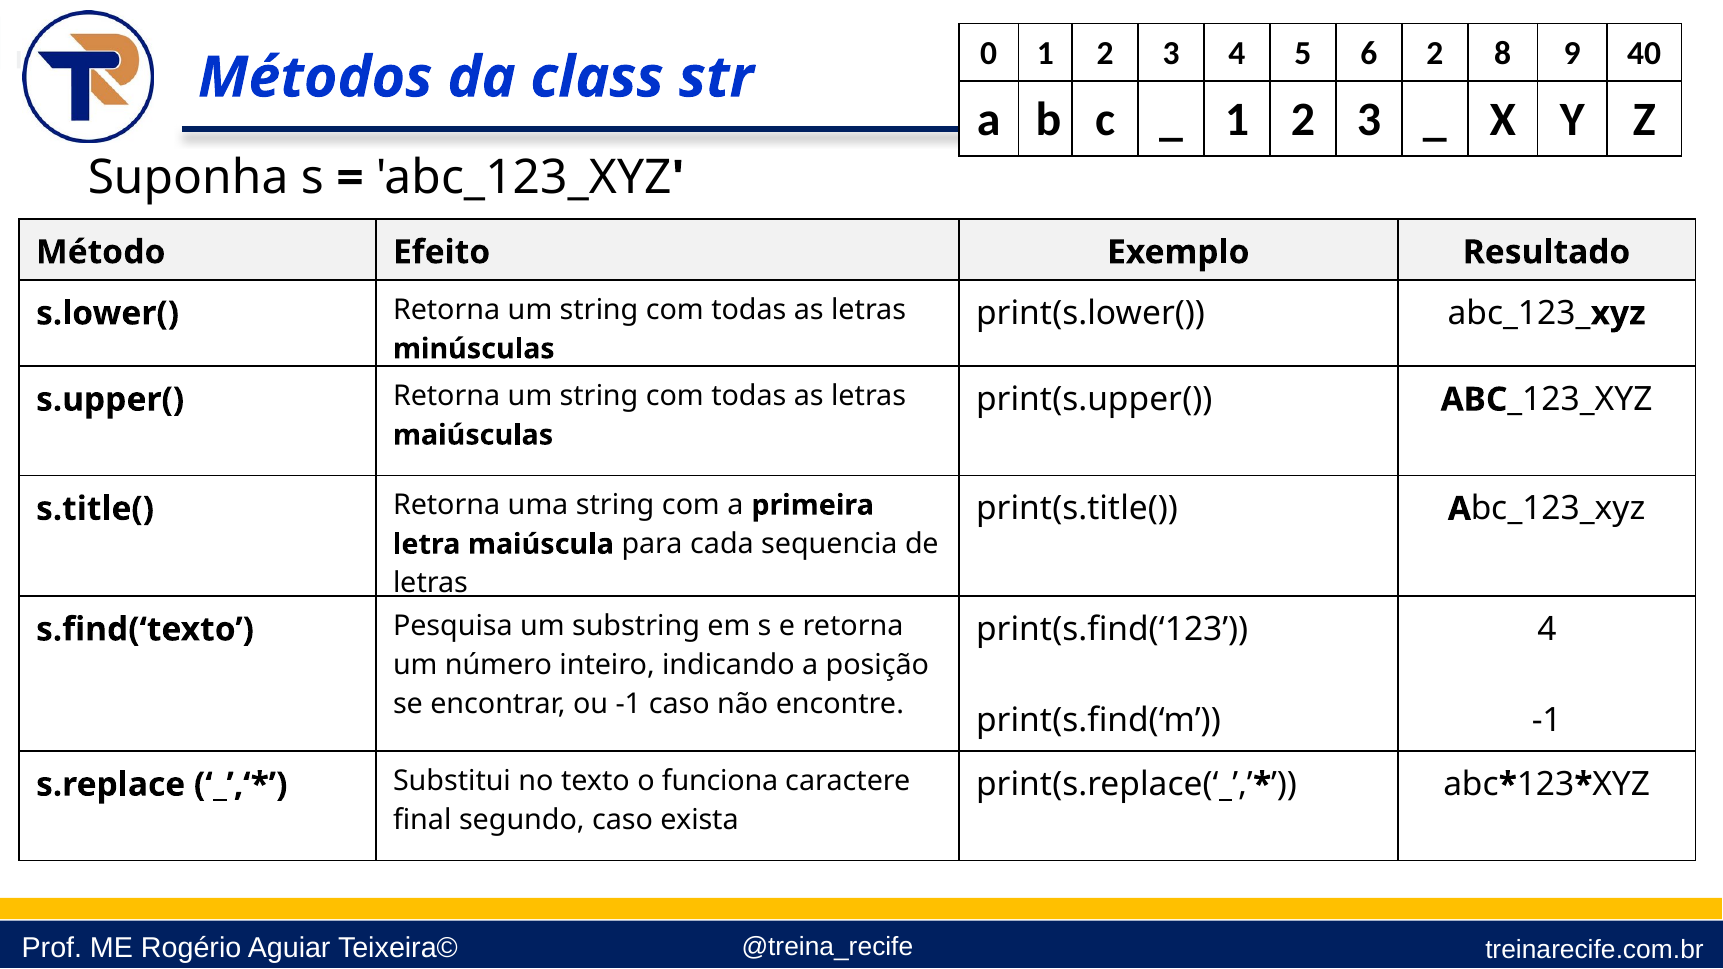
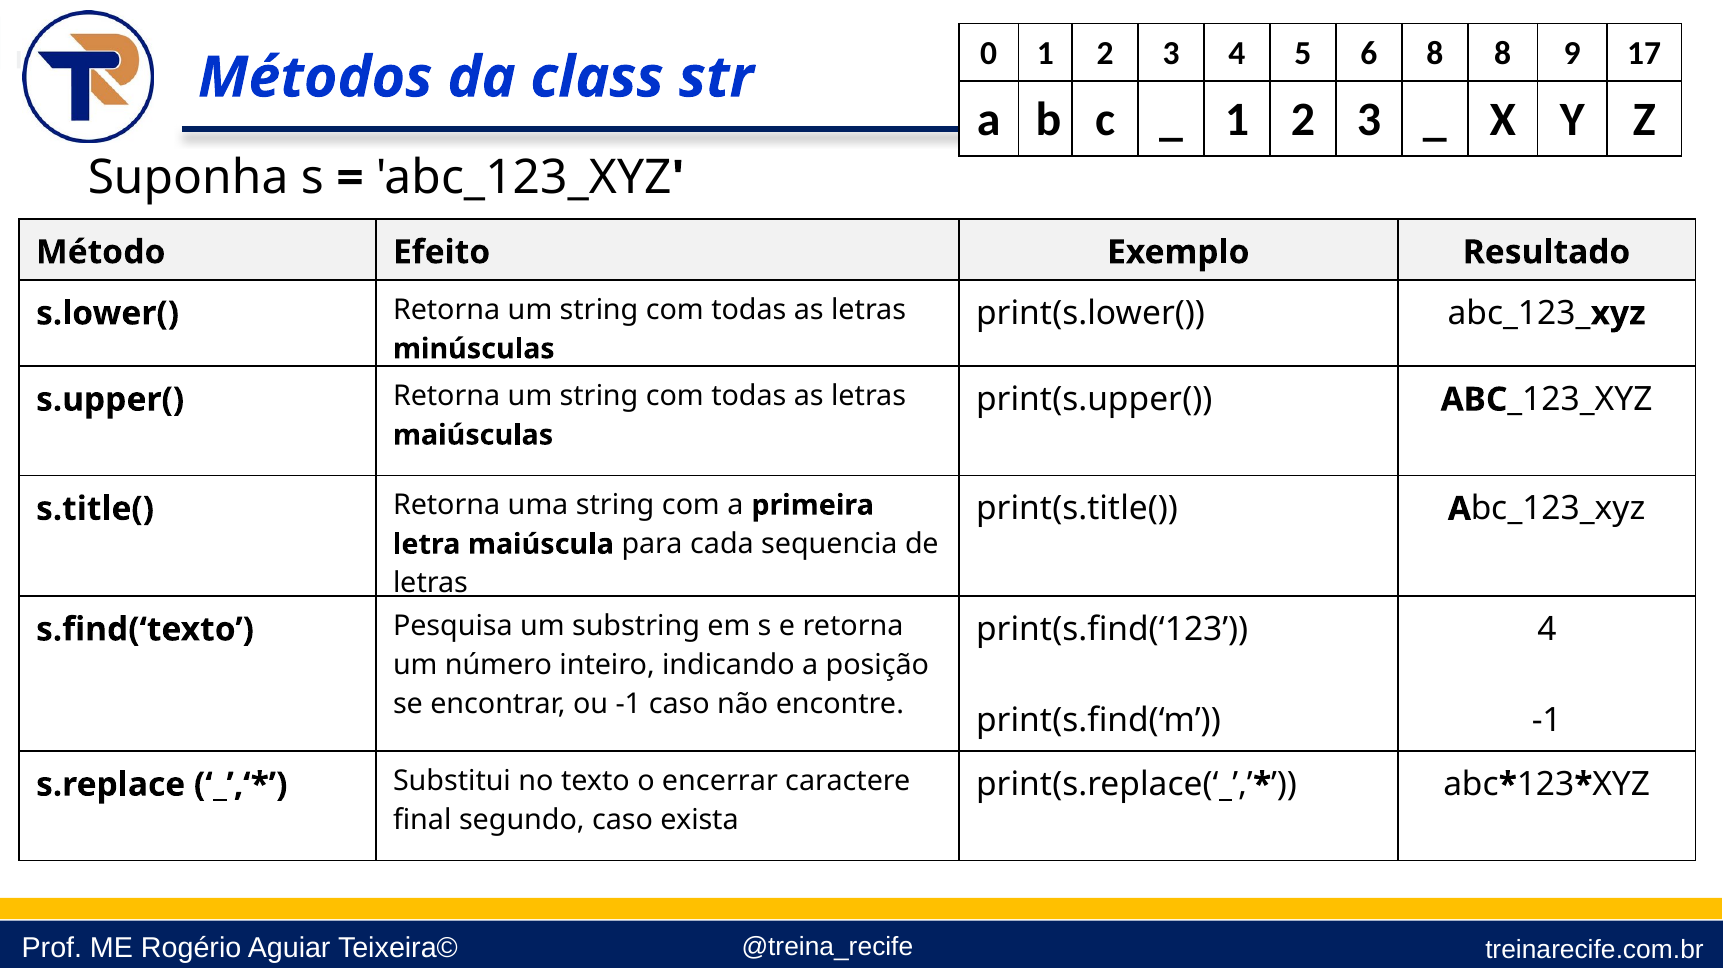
6 2: 2 -> 8 (1435, 53)
40: 40 -> 17 (1644, 53)
funciona: funciona -> encerrar (720, 781)
